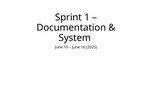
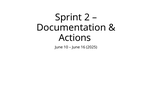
1: 1 -> 2 (87, 17)
System: System -> Actions (75, 38)
